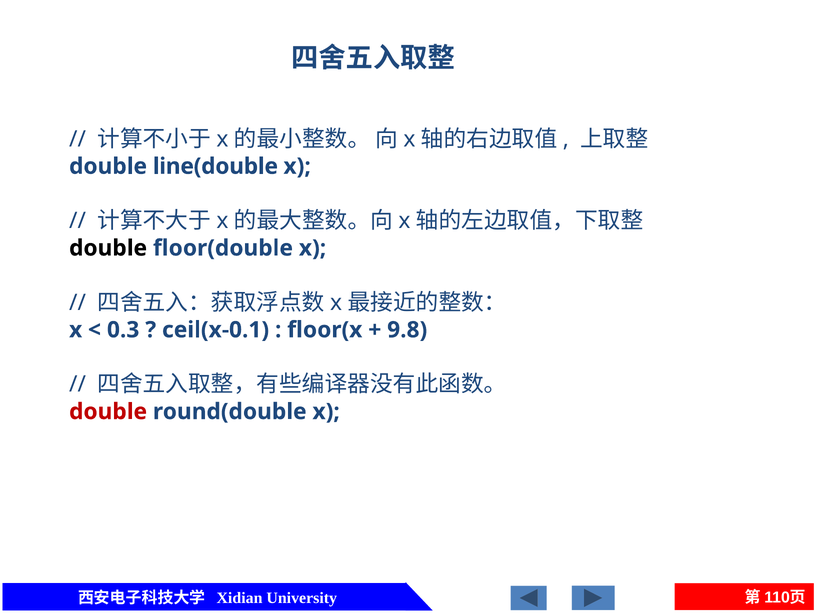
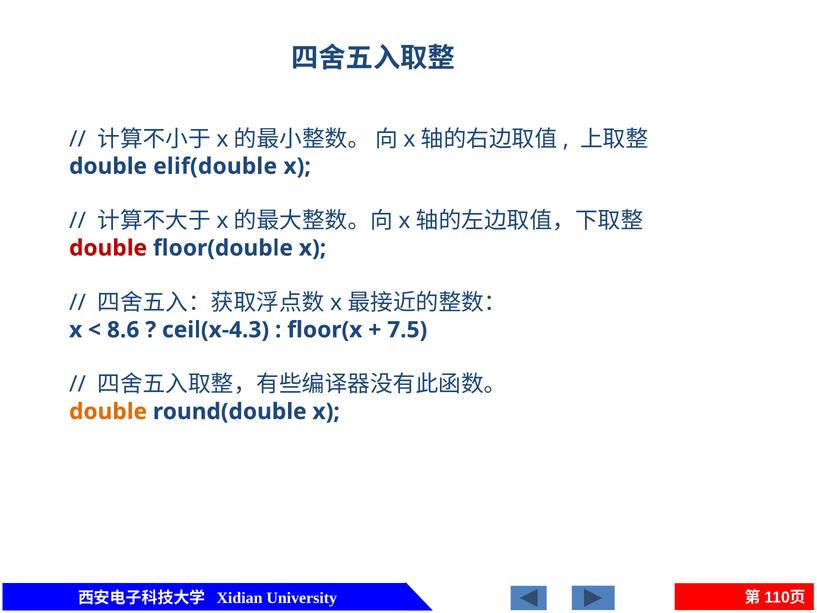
line(double: line(double -> elif(double (215, 166)
double colour: black -> red (108, 248)
0.3: 0.3 -> 8.6 (123, 330)
ceil(x-0.1: ceil(x-0.1 -> ceil(x-4.3 (216, 330)
9.8: 9.8 -> 7.5 (407, 330)
double colour: red -> orange (108, 411)
